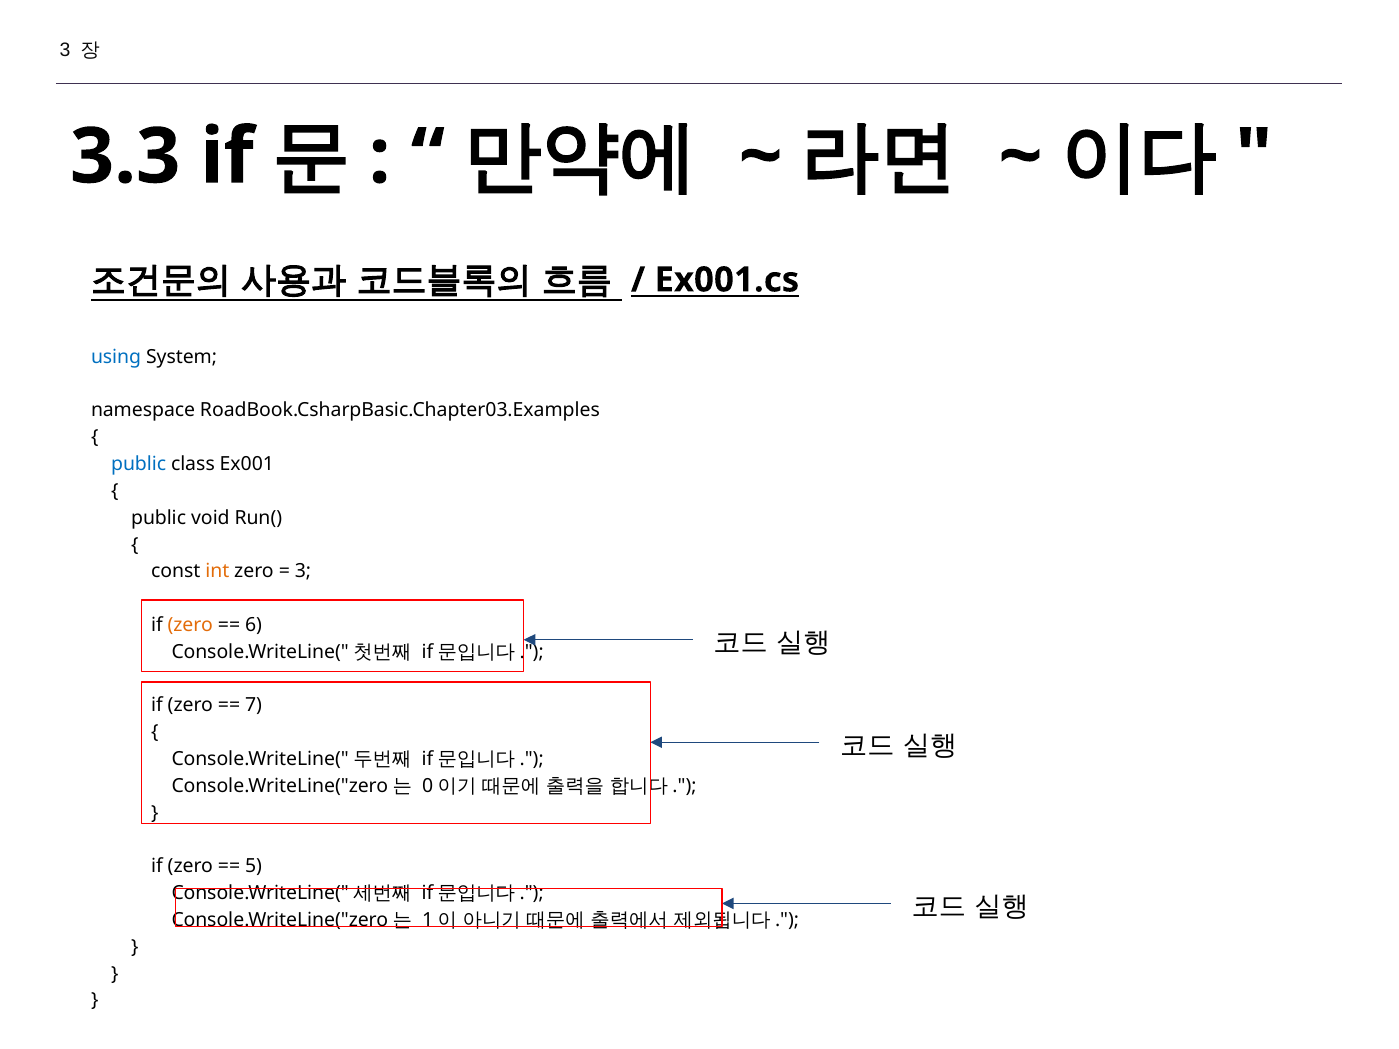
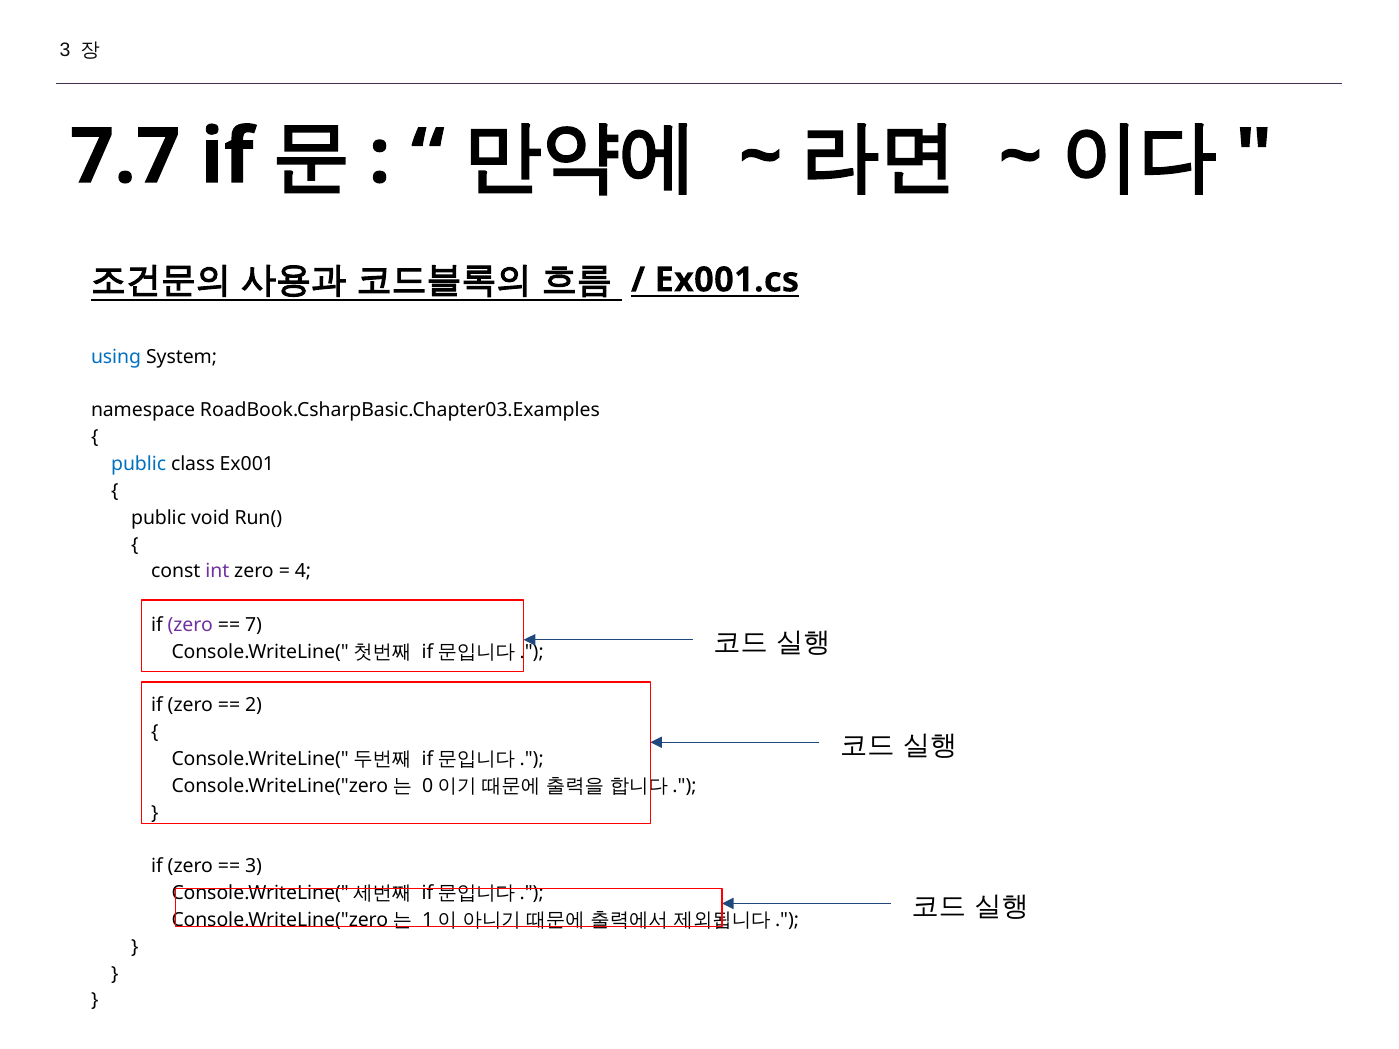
3.3: 3.3 -> 7.7 (125, 157)
int colour: orange -> purple (217, 572)
3: 3 -> 4 (303, 572)
zero colour: orange -> purple (190, 625)
6: 6 -> 7 (254, 625)
7: 7 -> 2 (254, 706)
5: 5 -> 3 (254, 867)
